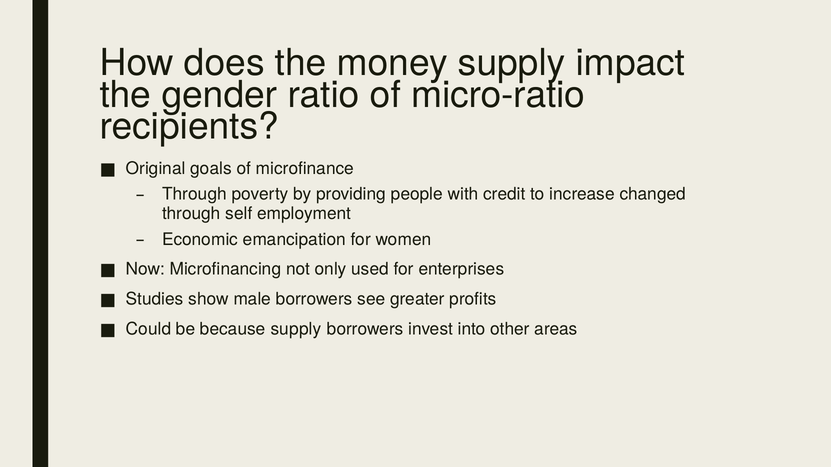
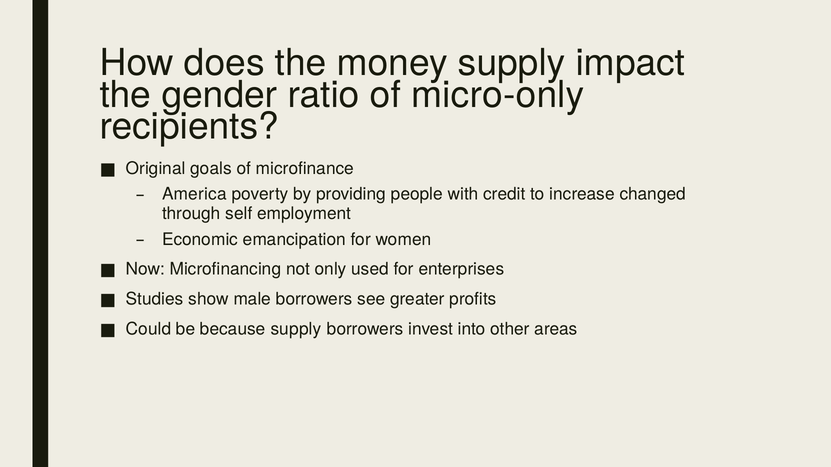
micro-ratio: micro-ratio -> micro-only (498, 95)
Through: Through -> America (194, 194)
